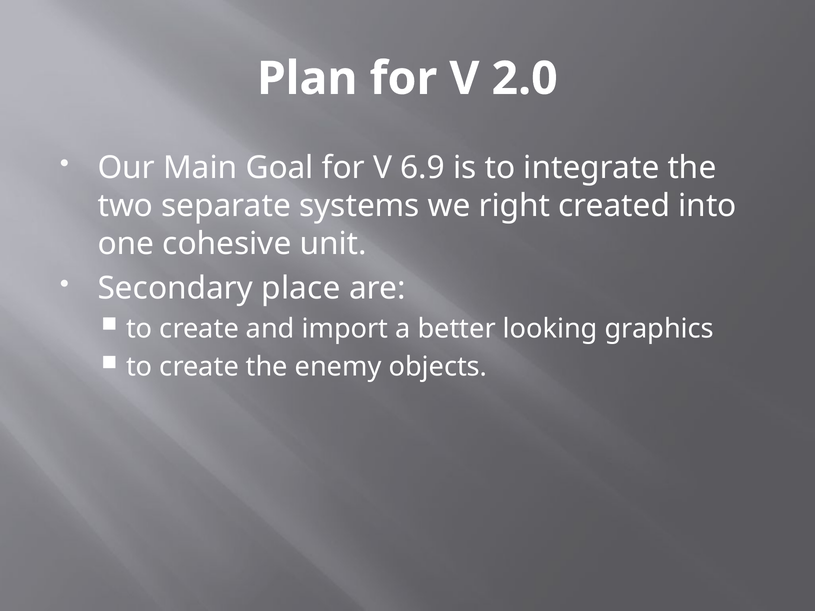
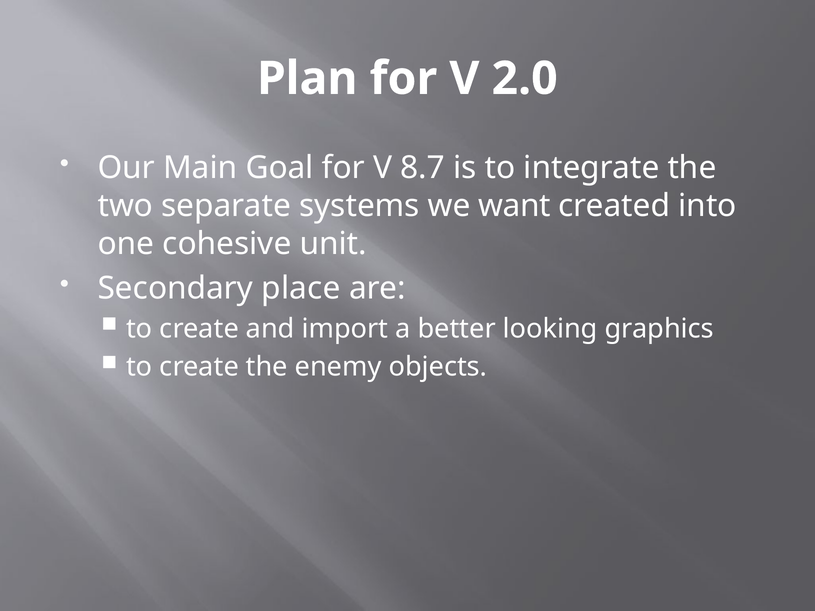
6.9: 6.9 -> 8.7 (423, 168)
right: right -> want (515, 206)
